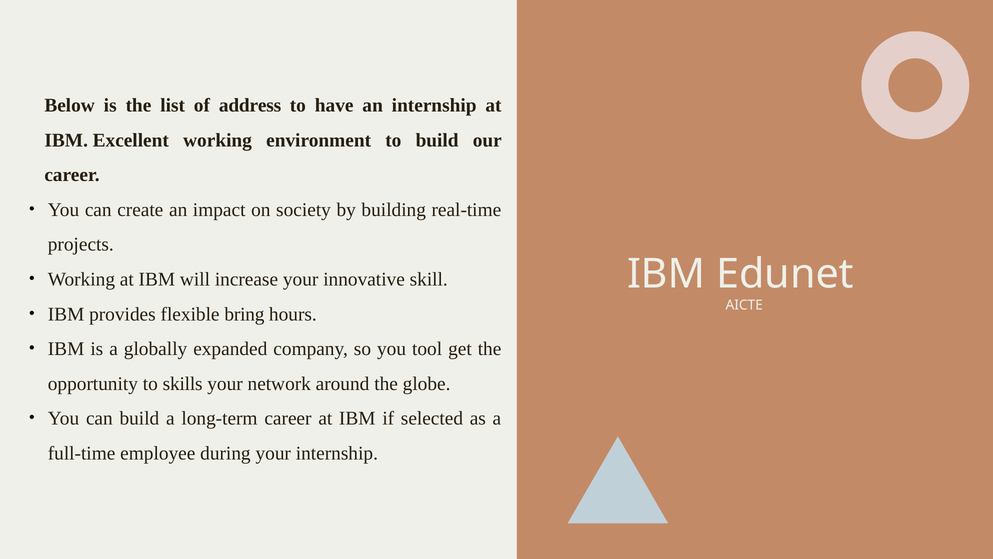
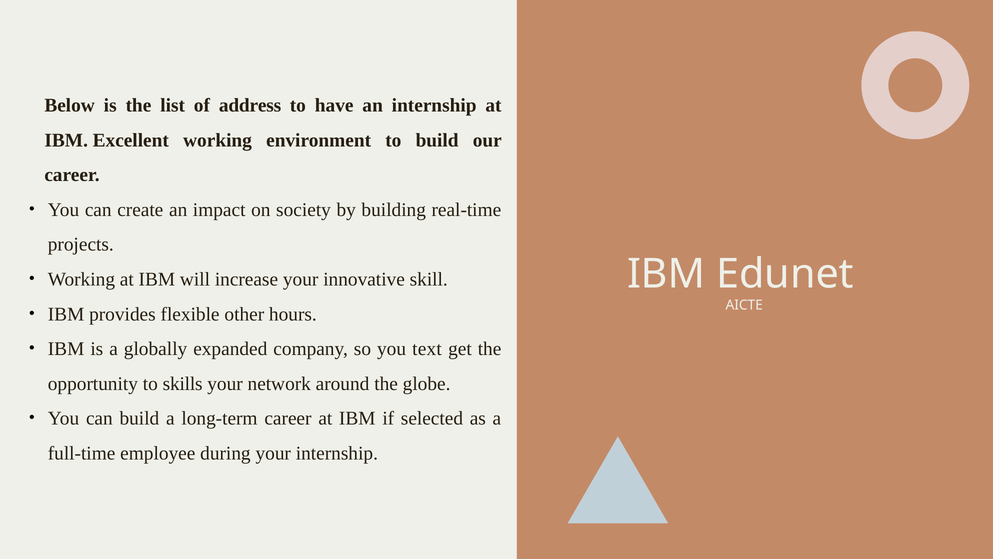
bring: bring -> other (244, 314)
tool: tool -> text (427, 349)
